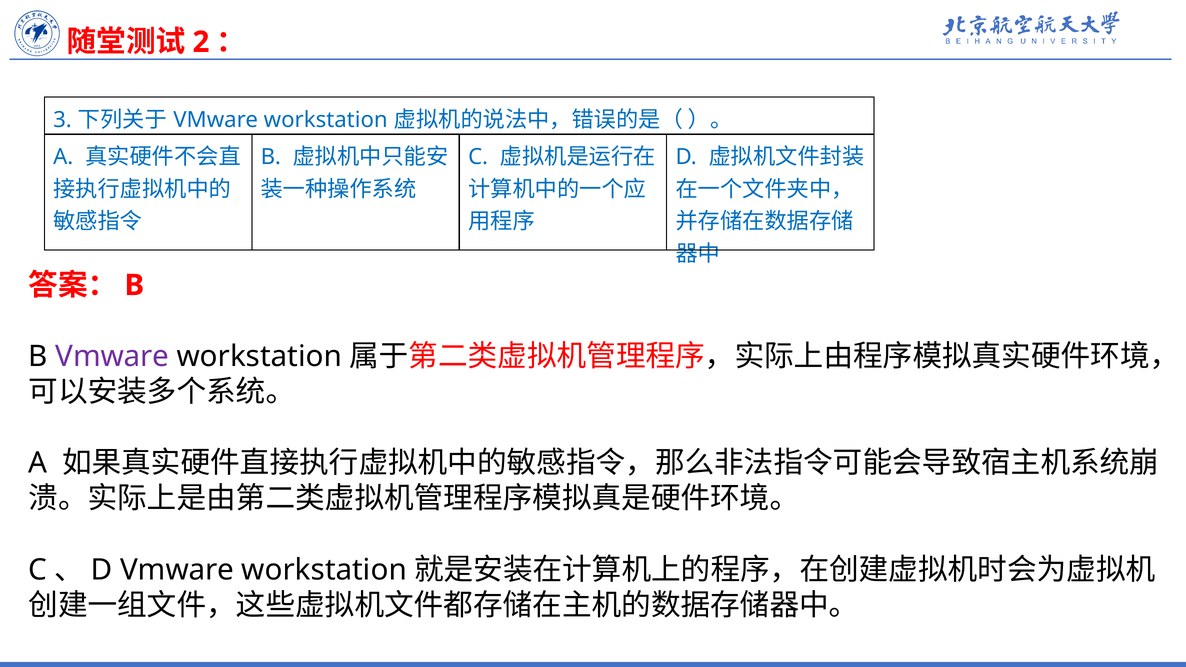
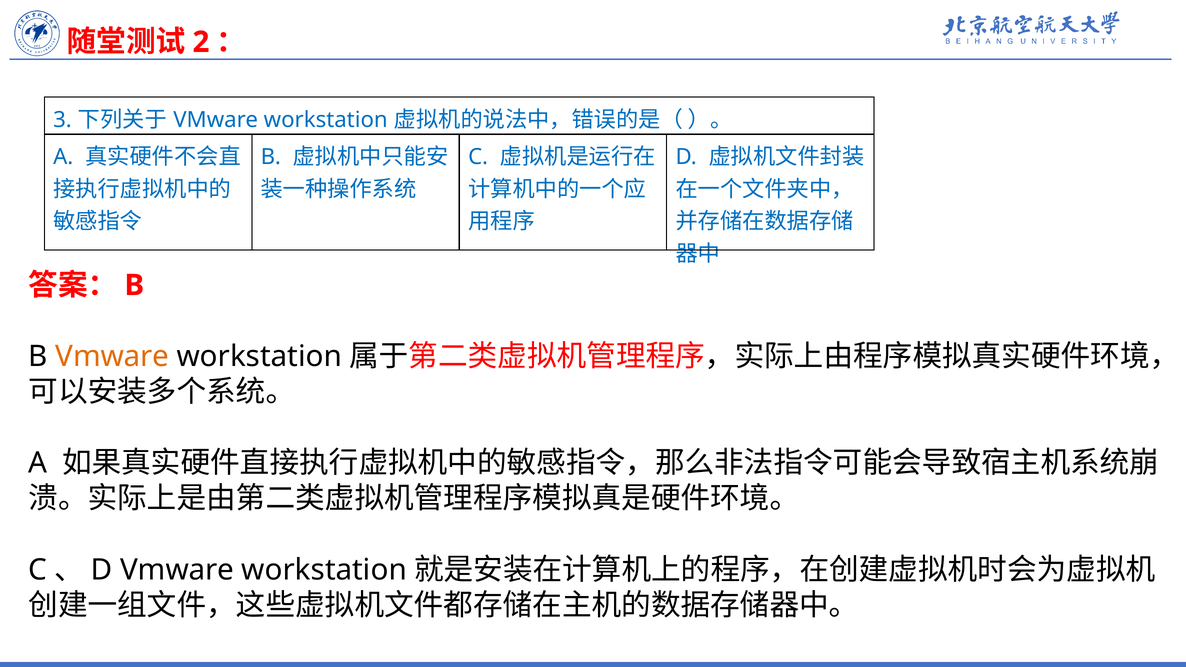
Vmware colour: purple -> orange (112, 356)
